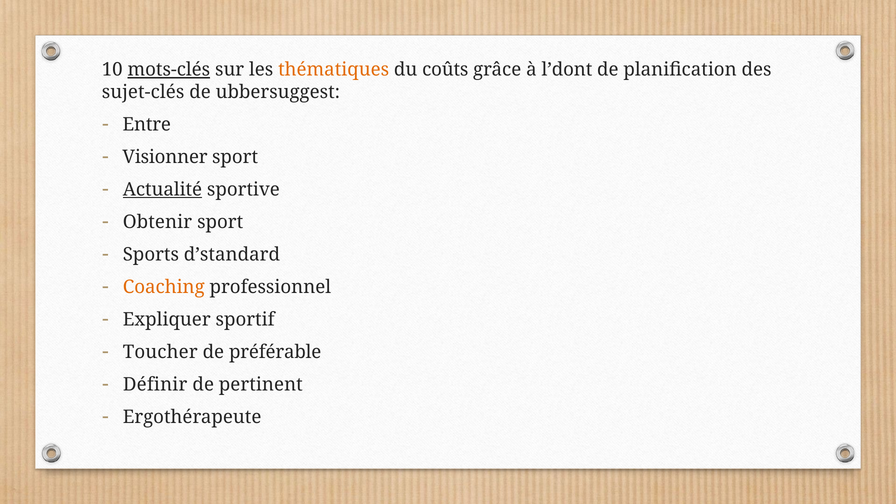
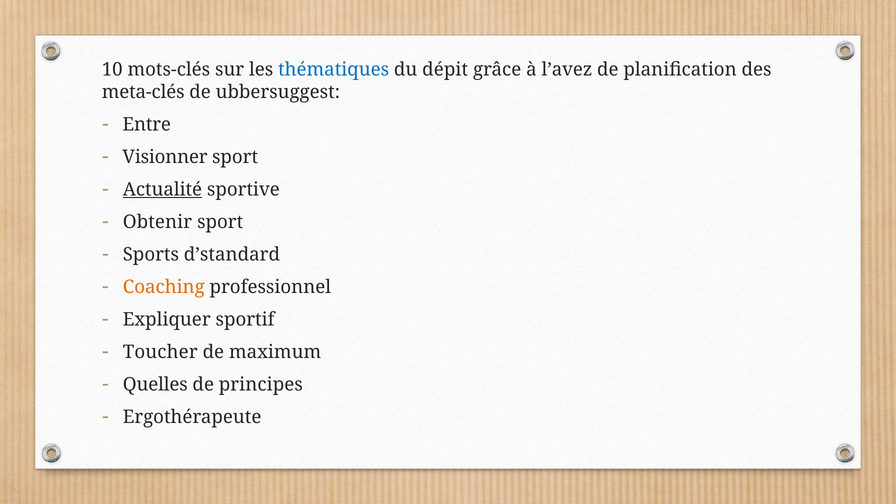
mots-clés underline: present -> none (169, 70)
thématiques colour: orange -> blue (334, 70)
coûts: coûts -> dépit (445, 70)
l’dont: l’dont -> l’avez (567, 70)
sujet-clés: sujet-clés -> meta-clés (143, 92)
préférable: préférable -> maximum (275, 352)
Définir: Définir -> Quelles (155, 385)
pertinent: pertinent -> principes (261, 385)
